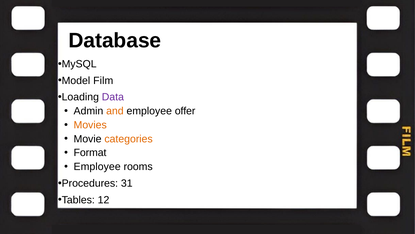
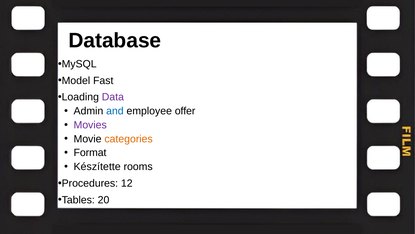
Film: Film -> Fast (103, 80)
and colour: orange -> blue (115, 111)
Movies colour: orange -> purple (90, 125)
Employee: Employee -> Készítette (97, 166)
31: 31 -> 12 (127, 183)
12: 12 -> 20 (104, 199)
